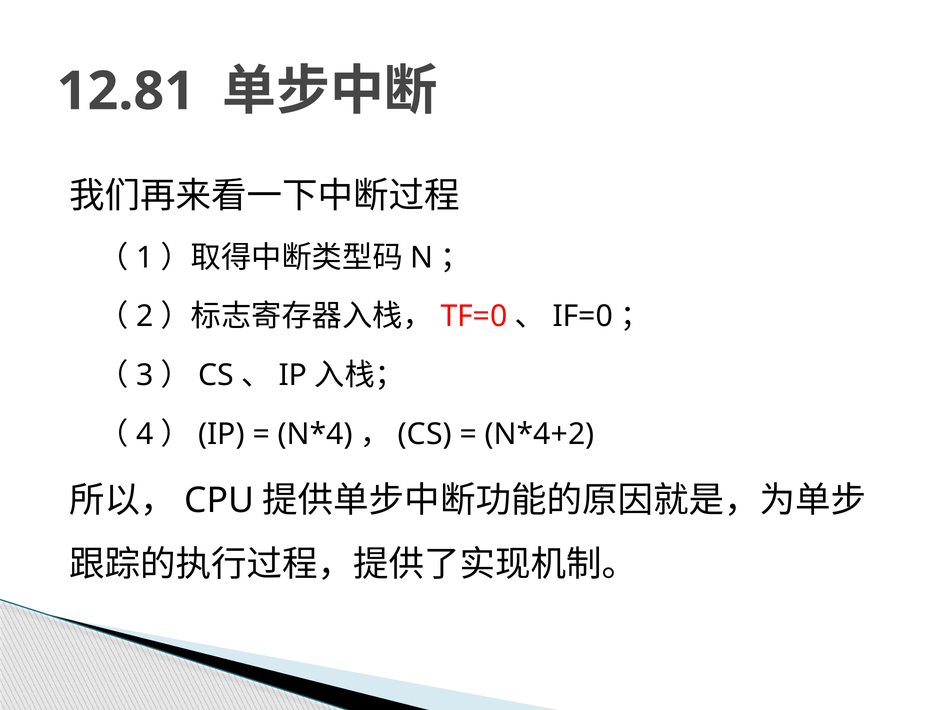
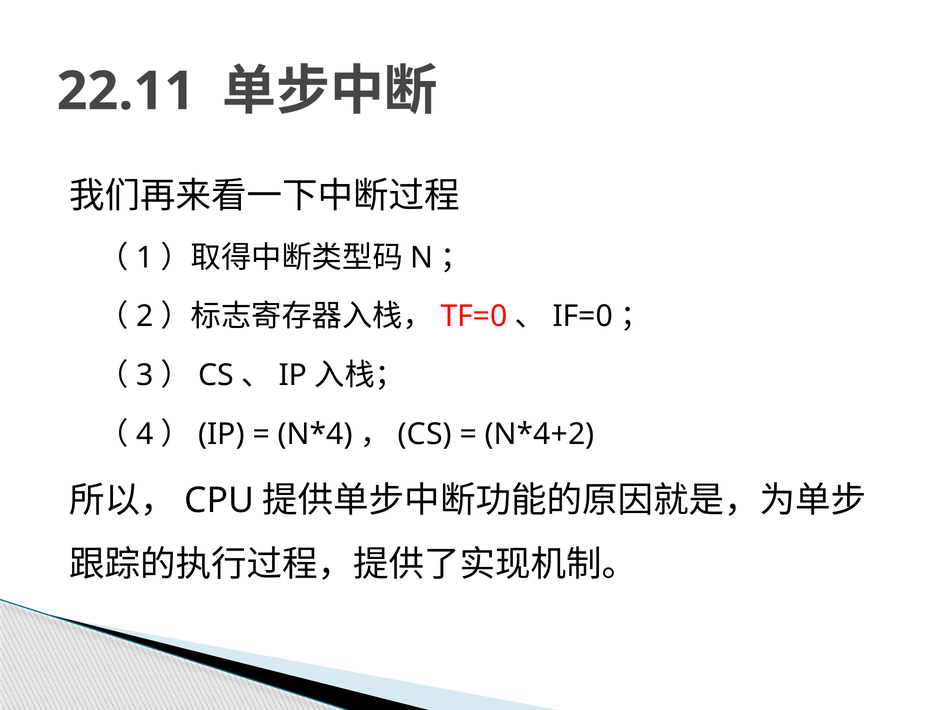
12.81: 12.81 -> 22.11 (126, 91)
